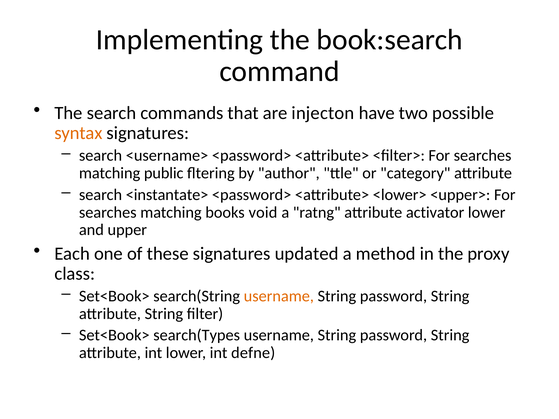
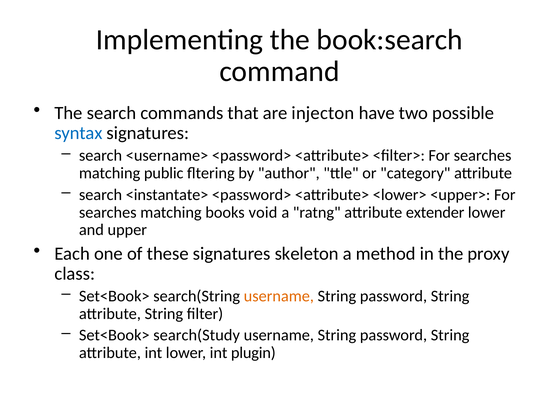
syntax colour: orange -> blue (78, 133)
activator: activator -> extender (435, 212)
updated: updated -> skeleton (307, 254)
search(Types: search(Types -> search(Study (197, 335)
defne: defne -> plugin (253, 353)
